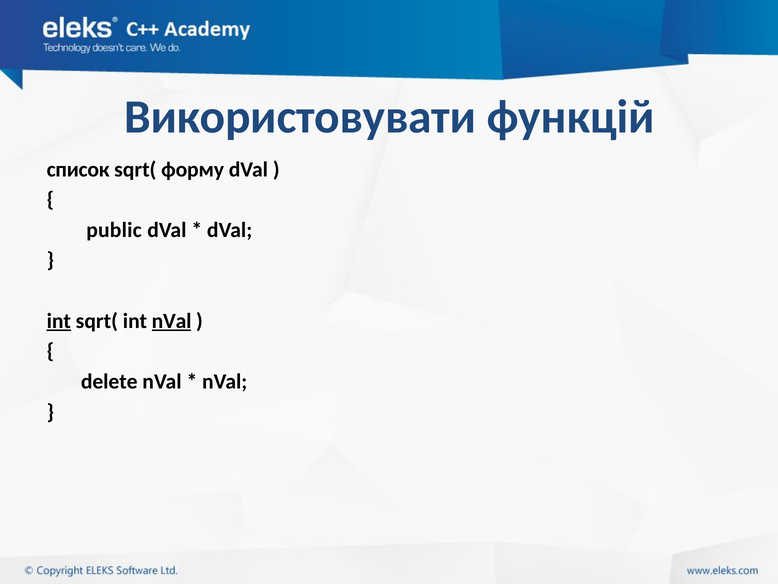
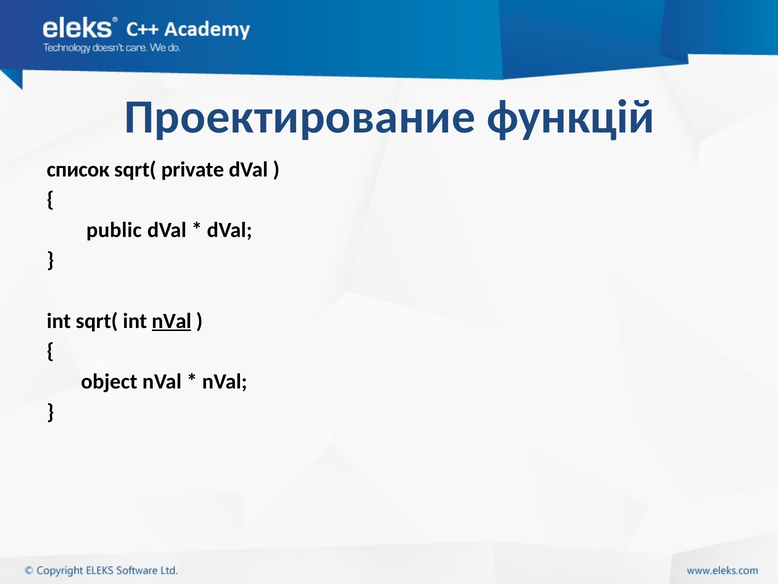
Використовувати: Використовувати -> Проектирование (300, 117)
форму: форму -> private (193, 169)
int underline: present -> none (59, 321)
delete: delete -> object (109, 381)
